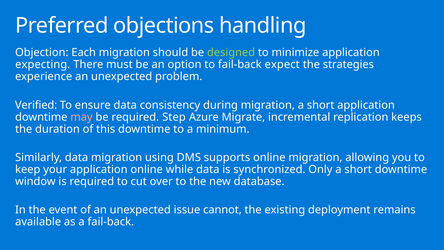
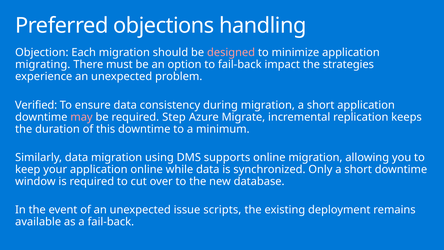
designed colour: light green -> pink (231, 53)
expecting: expecting -> migrating (43, 65)
expect: expect -> impact (282, 65)
cannot: cannot -> scripts (222, 210)
